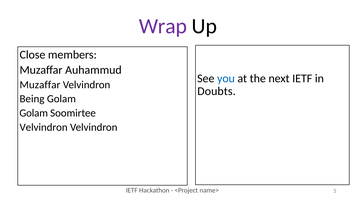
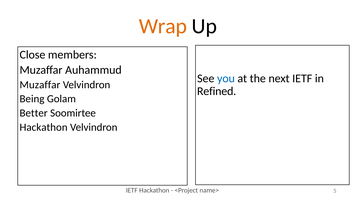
Wrap colour: purple -> orange (163, 26)
Doubts: Doubts -> Refined (217, 91)
Golam: Golam -> Better (34, 113)
Velvindron: Velvindron -> Hackathon (44, 127)
